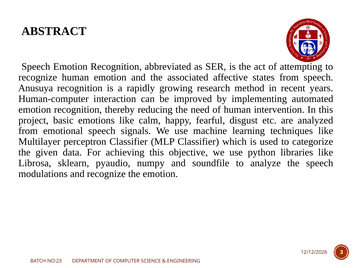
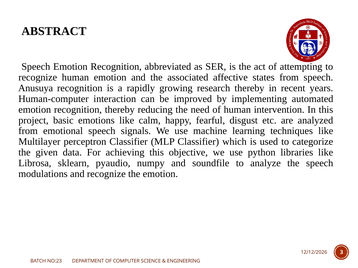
research method: method -> thereby (249, 88)
